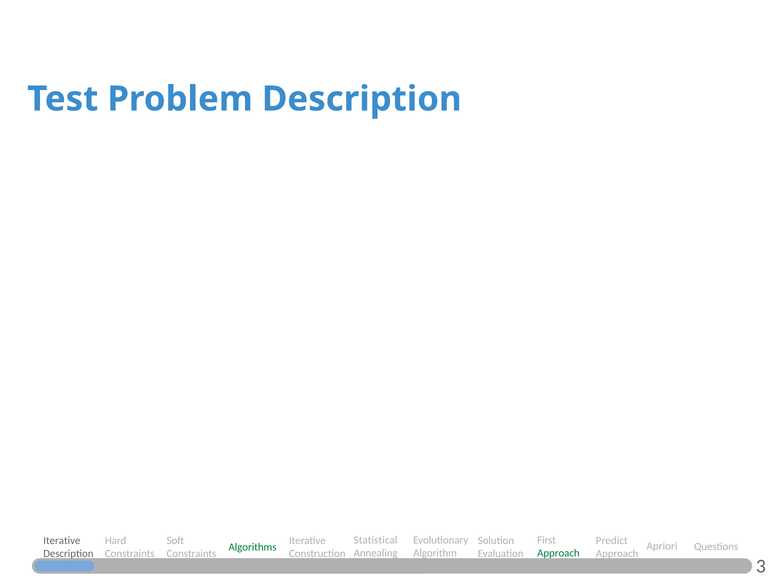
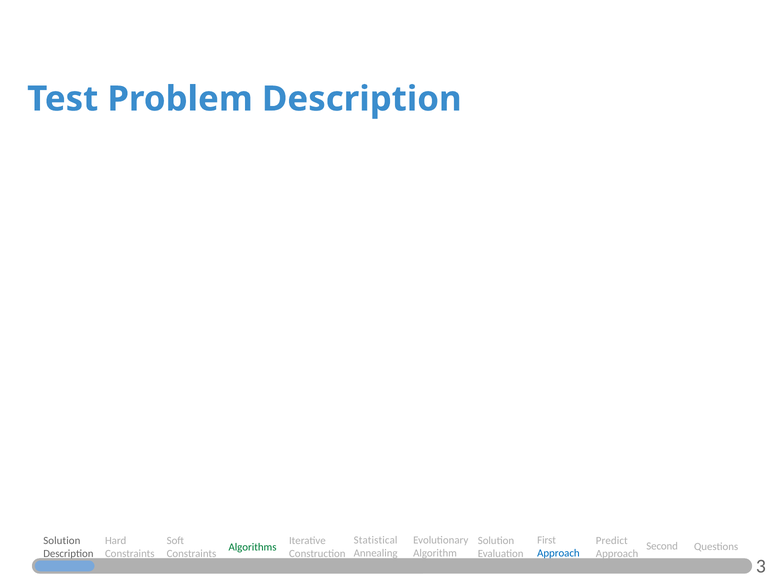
Iterative: Iterative -> Solution (62, 540)
Apriori: Apriori -> Second (662, 546)
Approach colour: green -> blue (558, 553)
